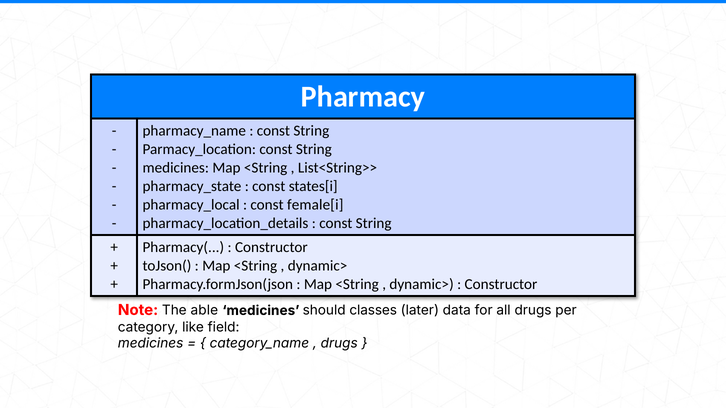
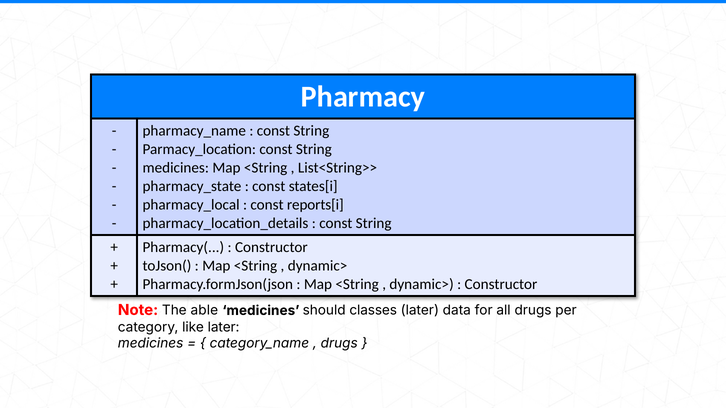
female[i: female[i -> reports[i (315, 205)
like field: field -> later (224, 327)
